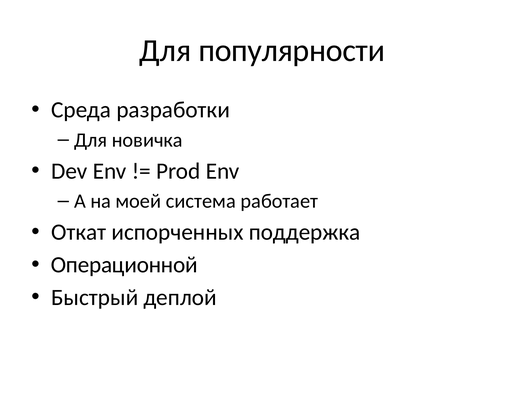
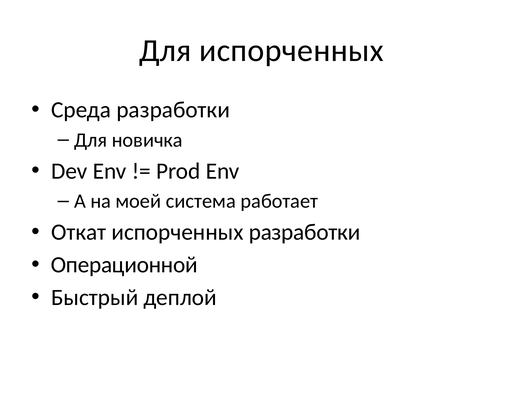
Для популярности: популярности -> испорченных (291, 51)
испорченных поддержка: поддержка -> разработки (305, 232)
